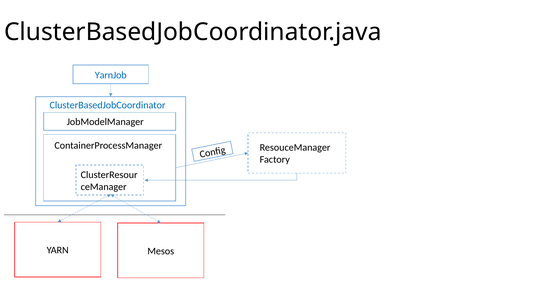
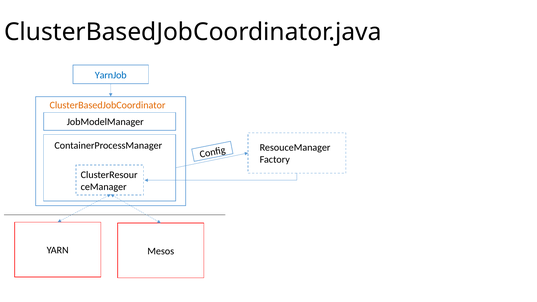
ClusterBasedJobCoordinator colour: blue -> orange (108, 105)
